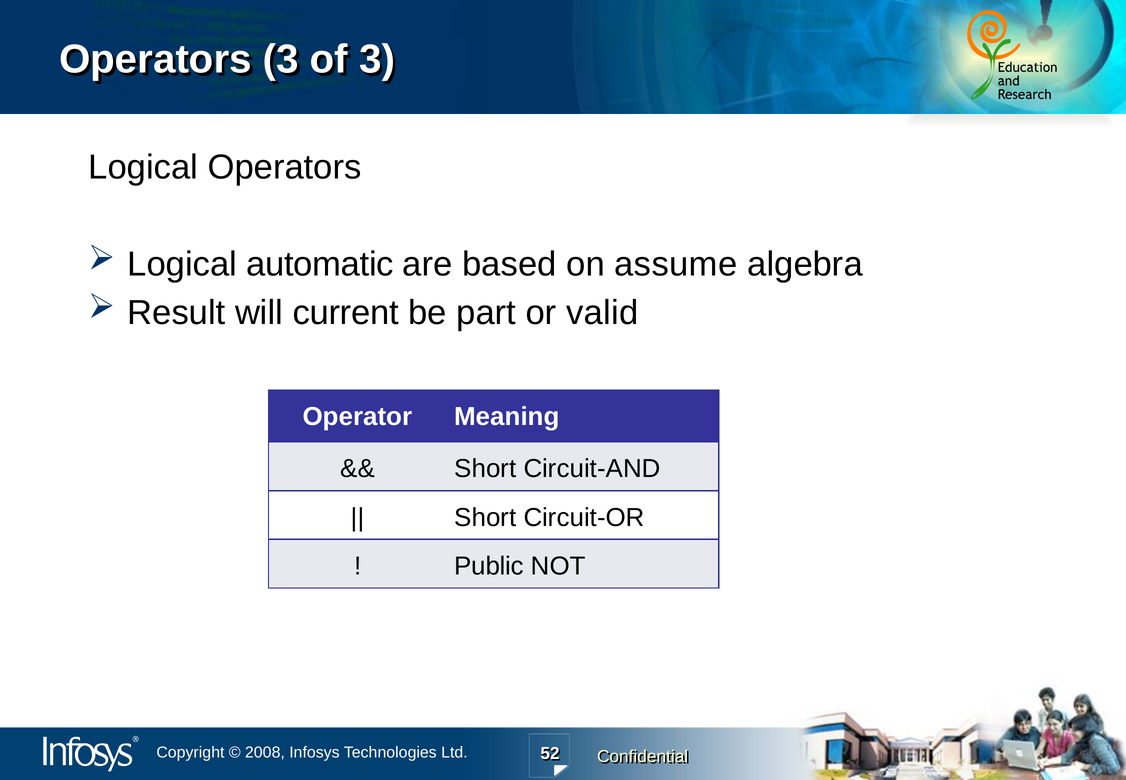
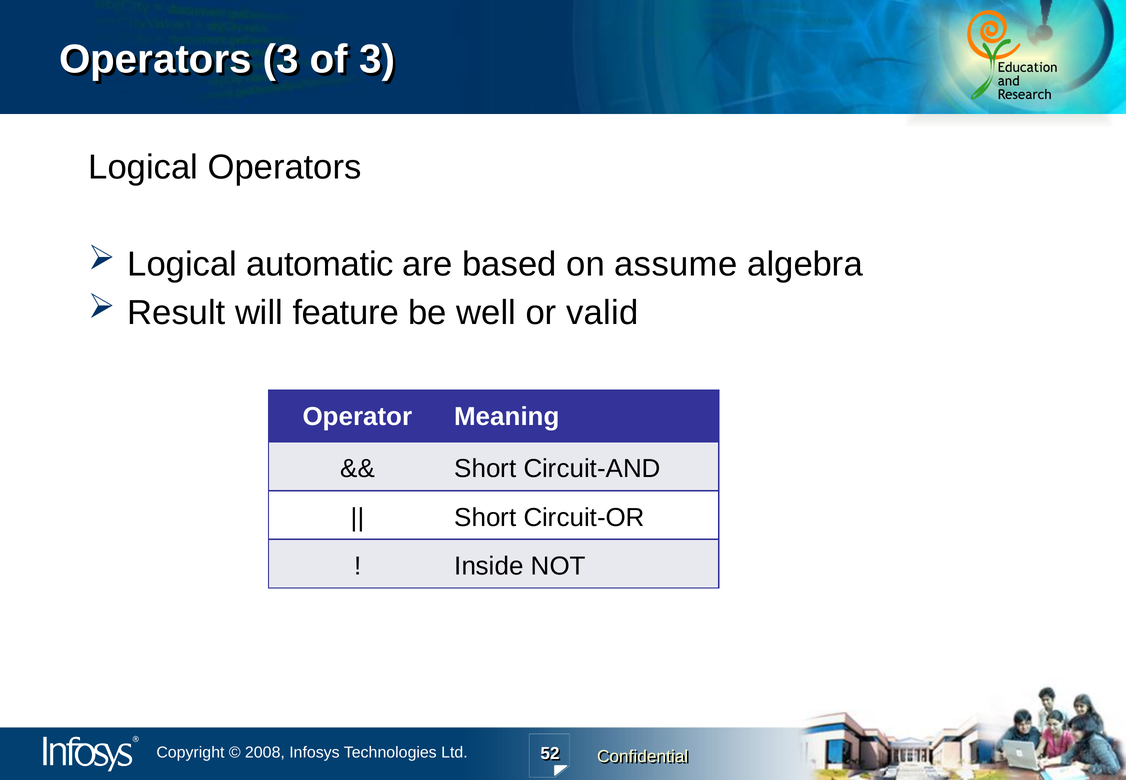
current: current -> feature (346, 312)
part: part -> well (486, 312)
Public: Public -> Inside (489, 566)
